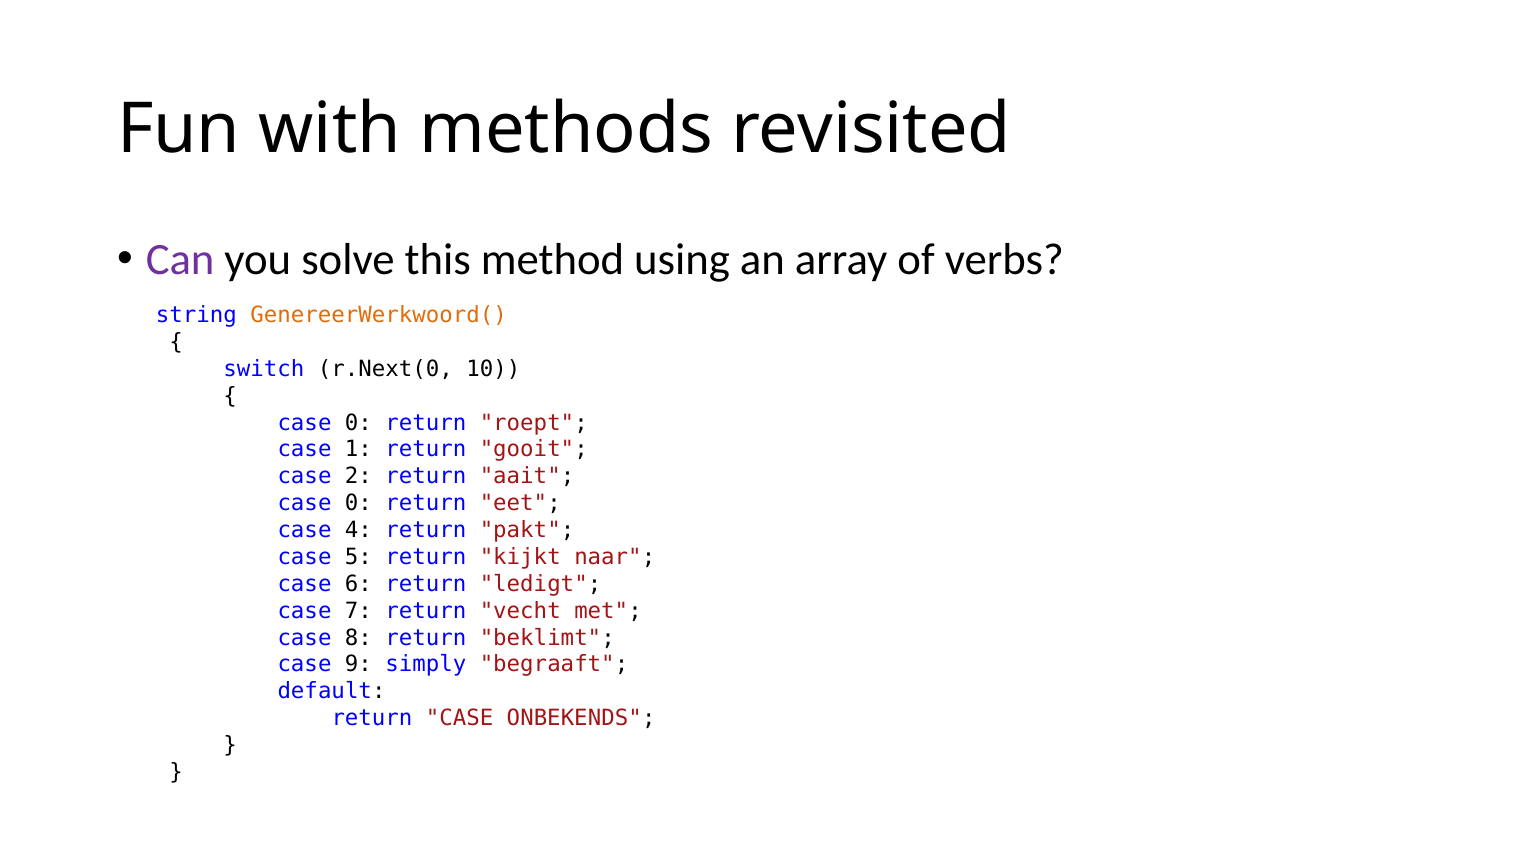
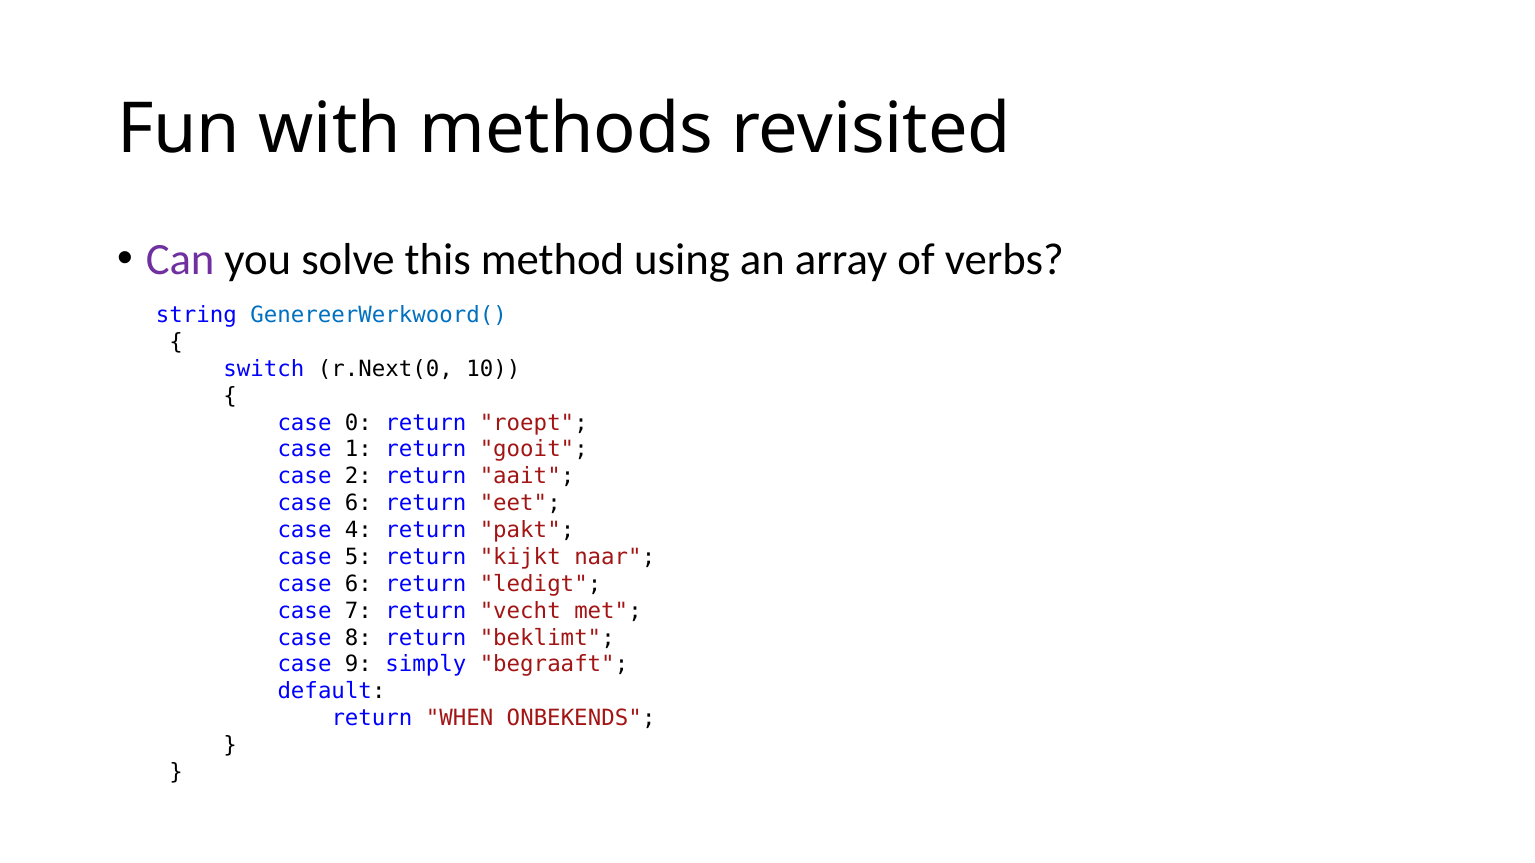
GenereerWerkwoord( colour: orange -> blue (379, 315)
0: 0 -> 6 (358, 504)
return CASE: CASE -> WHEN (460, 719)
